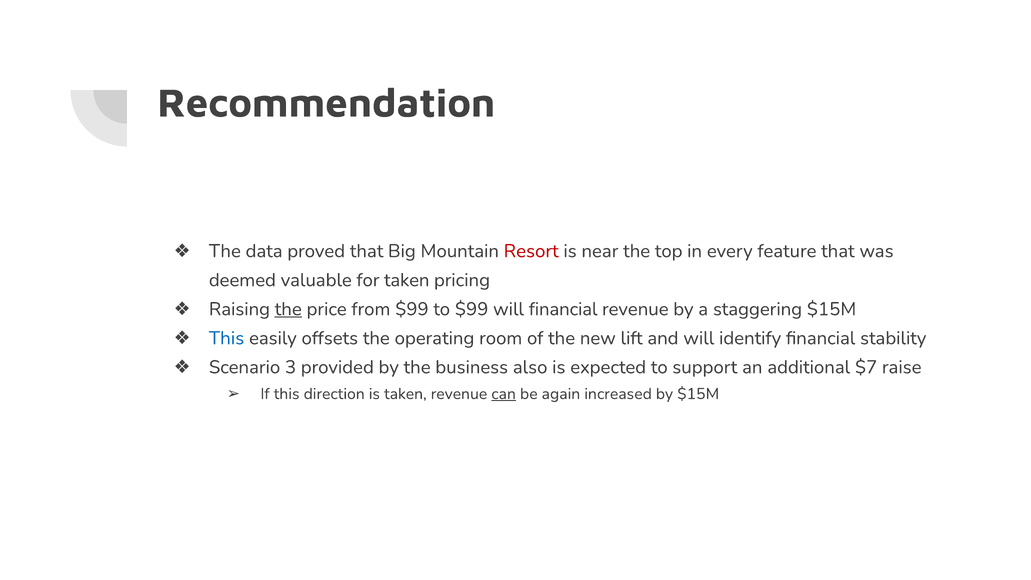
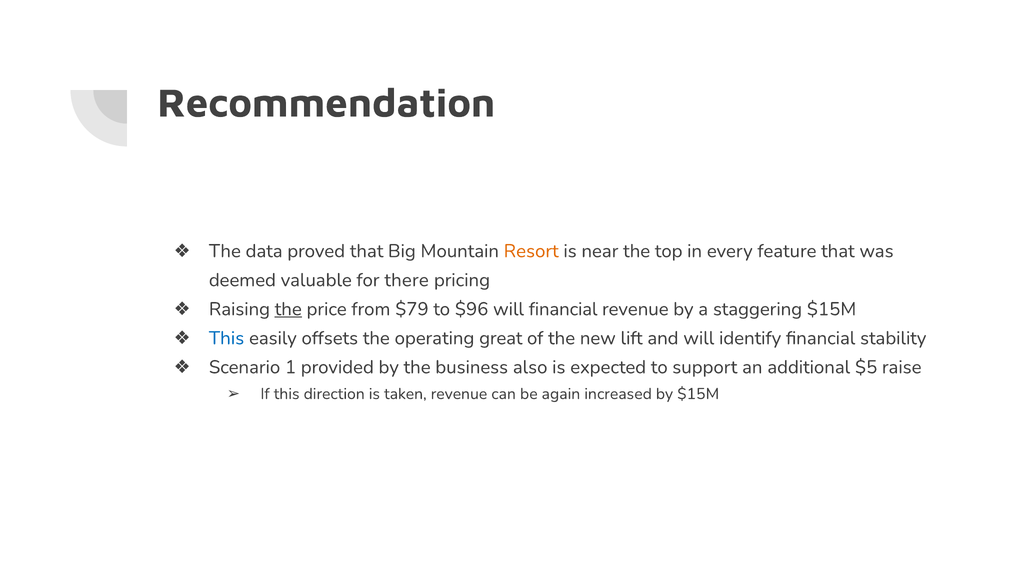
Resort colour: red -> orange (531, 251)
for taken: taken -> there (407, 280)
from $99: $99 -> $79 (412, 309)
to $99: $99 -> $96 (472, 309)
room: room -> great (501, 338)
3: 3 -> 1 (291, 367)
$7: $7 -> $5 (866, 367)
can underline: present -> none (504, 394)
